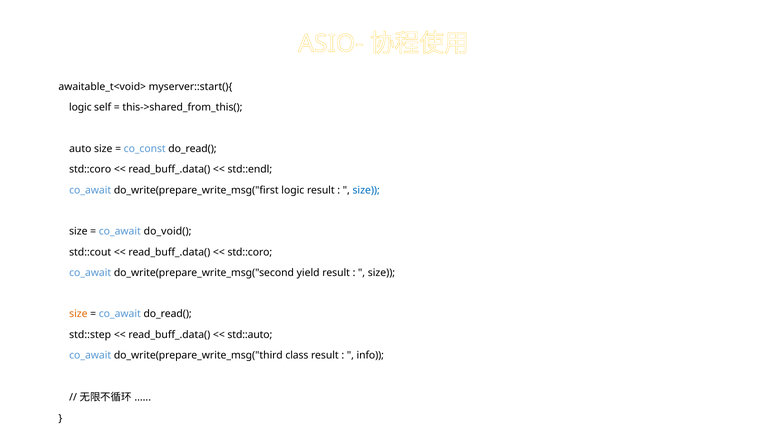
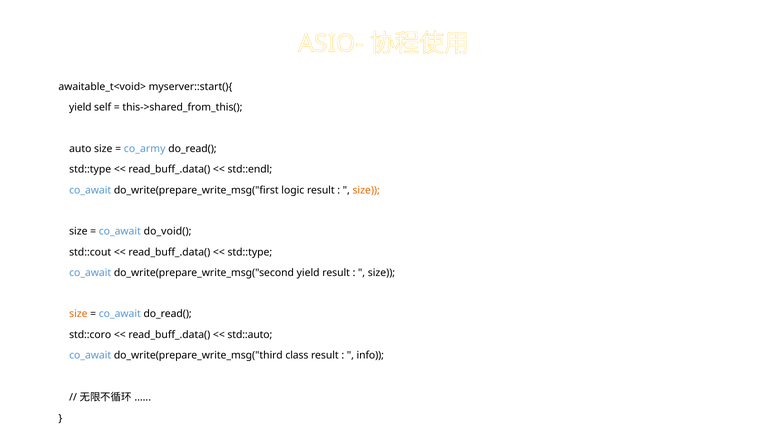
logic: logic -> yield (80, 108)
co_const: co_const -> co_army (145, 149)
std::coro: std::coro -> std::type (90, 170)
size colour: blue -> orange (366, 190)
std::coro: std::coro -> std::type (250, 252)
std::step: std::step -> std::coro (90, 335)
